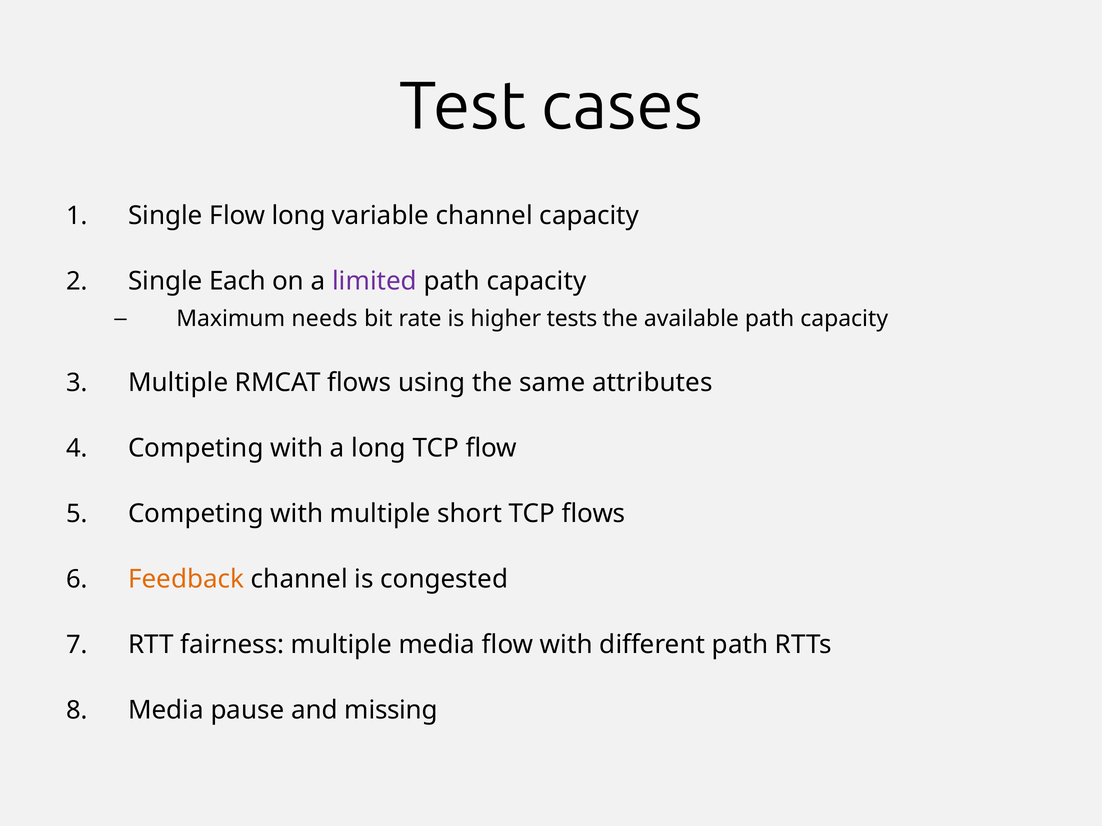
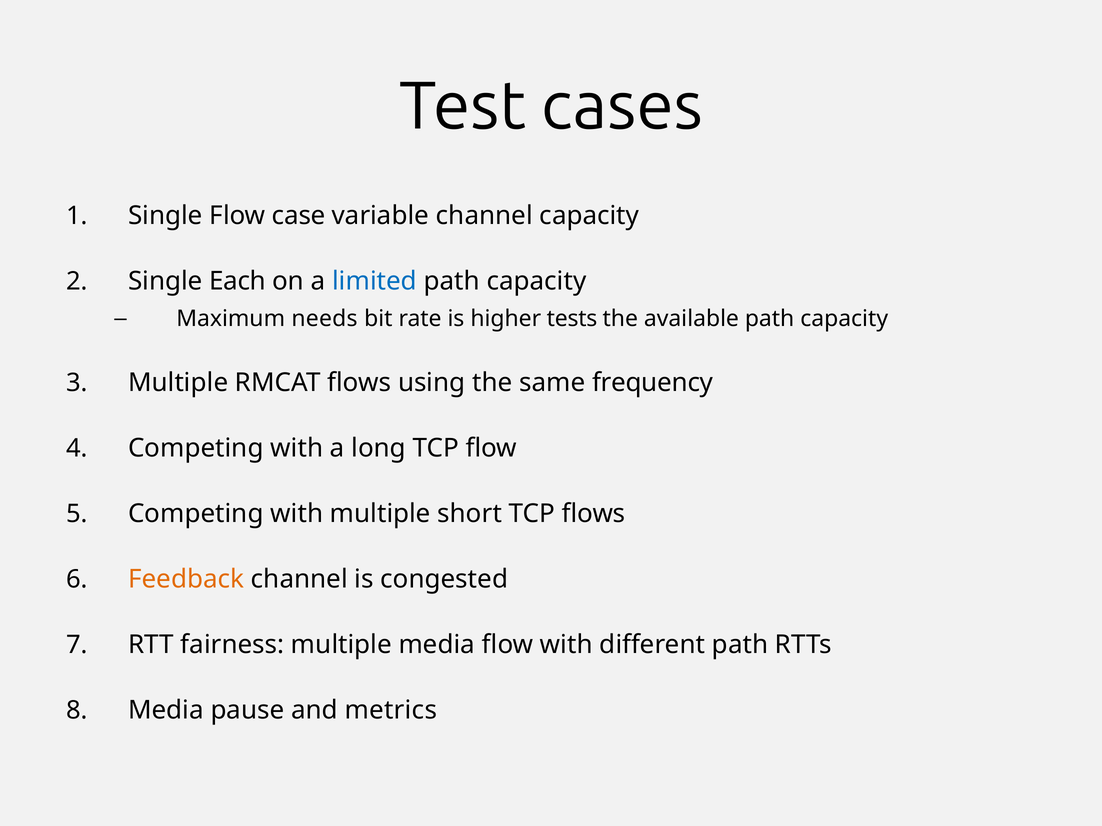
Flow long: long -> case (299, 216)
limited colour: purple -> blue (375, 281)
attributes: attributes -> frequency (653, 383)
missing: missing -> metrics (391, 711)
